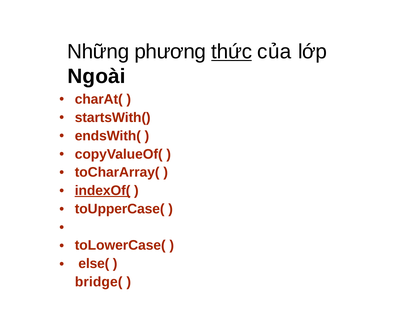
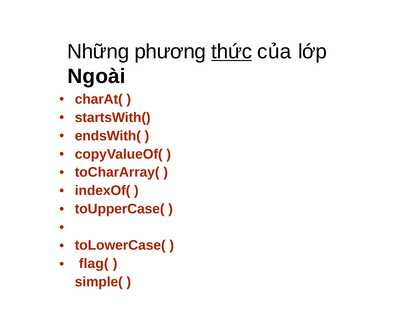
indexOf( underline: present -> none (103, 190)
else(: else( -> flag( (94, 263)
bridge(: bridge( -> simple( (99, 281)
